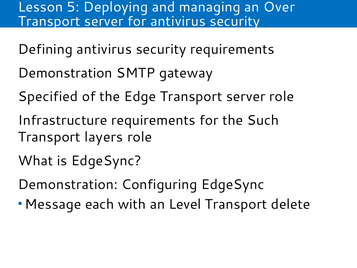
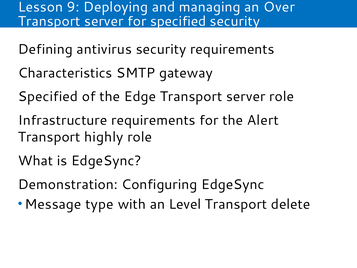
5: 5 -> 9 (73, 7)
for antivirus: antivirus -> specified (178, 21)
Demonstration: Demonstration -> Characteristics (65, 73)
Such: Such -> Alert (263, 120)
layers: layers -> highly (104, 137)
each: each -> type (99, 204)
